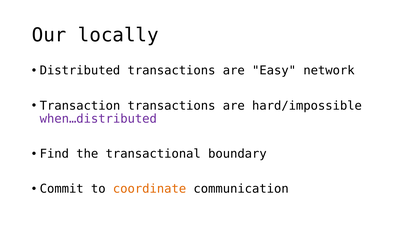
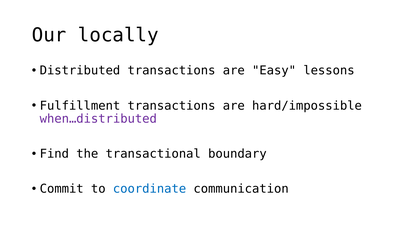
network: network -> lessons (329, 71)
Transaction: Transaction -> Fulfillment (80, 106)
coordinate colour: orange -> blue (150, 189)
